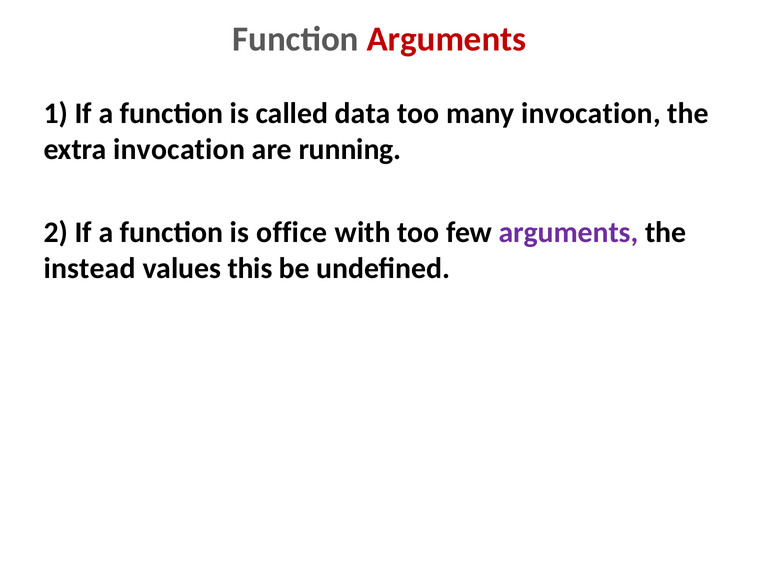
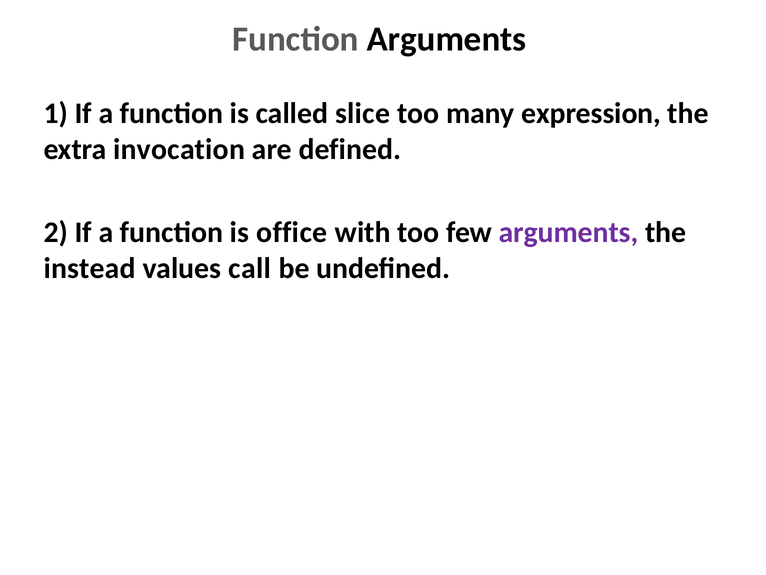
Arguments colour: red -> black (447, 39)
data: data -> slice (363, 113)
many invocation: invocation -> expression (591, 113)
running: running -> defined (350, 149)
this: this -> call (250, 268)
